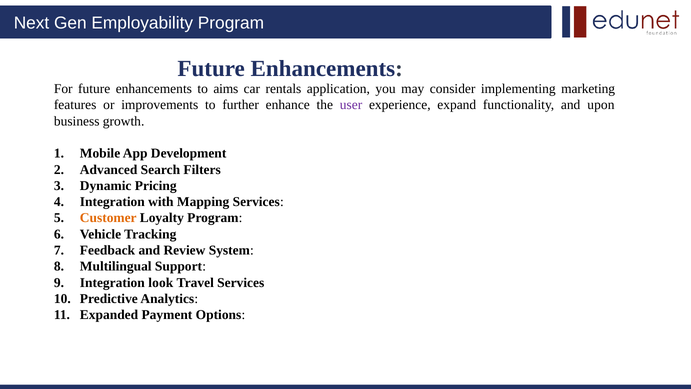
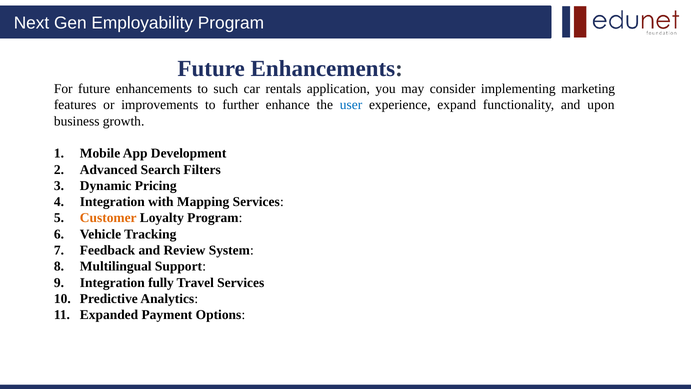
aims: aims -> such (226, 89)
user colour: purple -> blue (351, 105)
look: look -> fully (161, 282)
